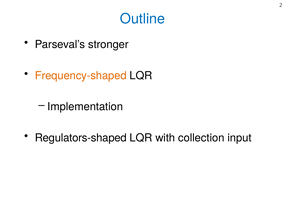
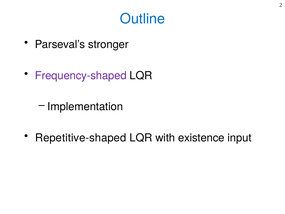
Frequency-shaped colour: orange -> purple (81, 76)
Regulators-shaped: Regulators-shaped -> Repetitive-shaped (81, 138)
collection: collection -> existence (201, 138)
